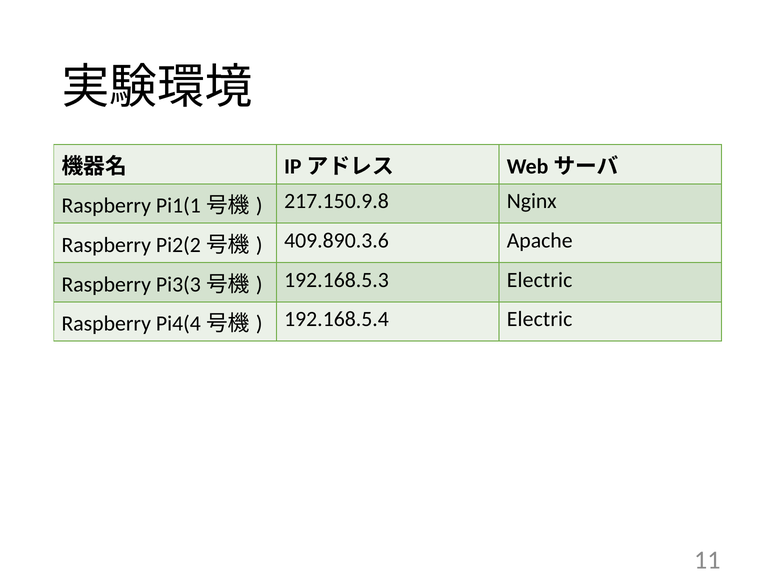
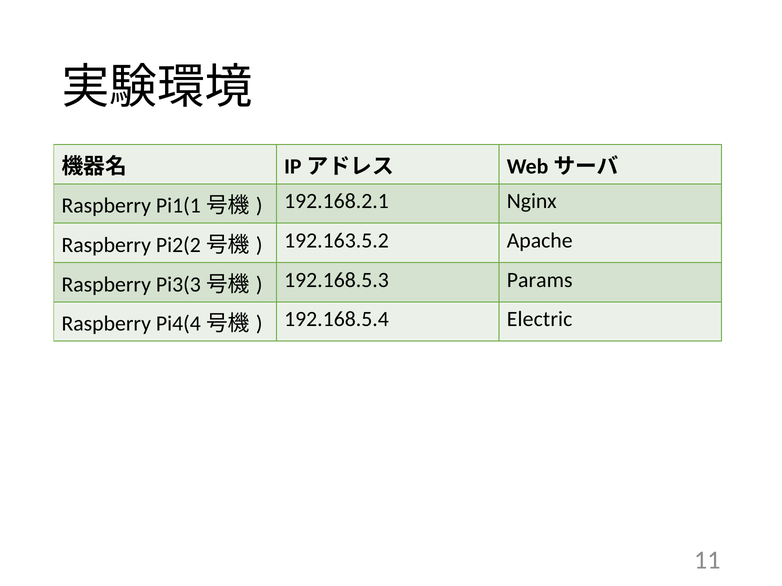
217.150.9.8: 217.150.9.8 -> 192.168.2.1 (336, 201)
409.890.3.6: 409.890.3.6 -> 192.163.5.2 (336, 241)
192.168.5.3 Electric: Electric -> Params (540, 280)
